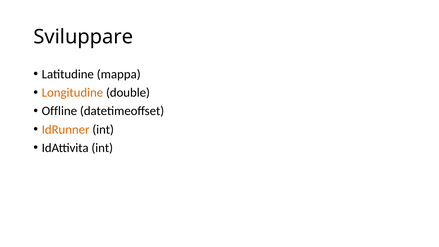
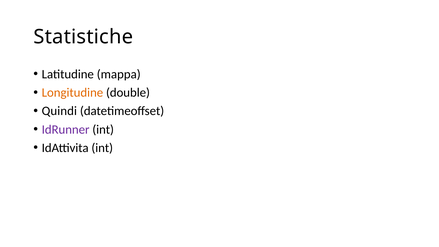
Sviluppare: Sviluppare -> Statistiche (83, 37)
Offline: Offline -> Quindi (59, 111)
IdRunner colour: orange -> purple (66, 129)
